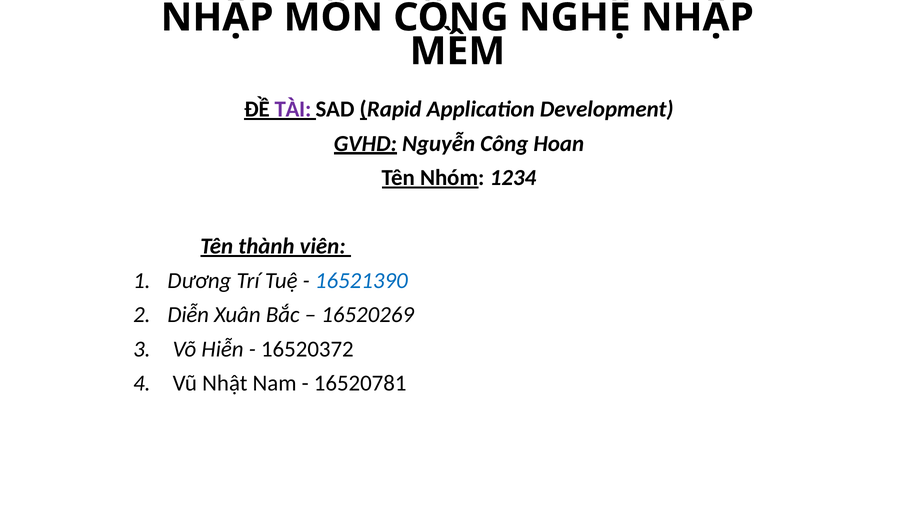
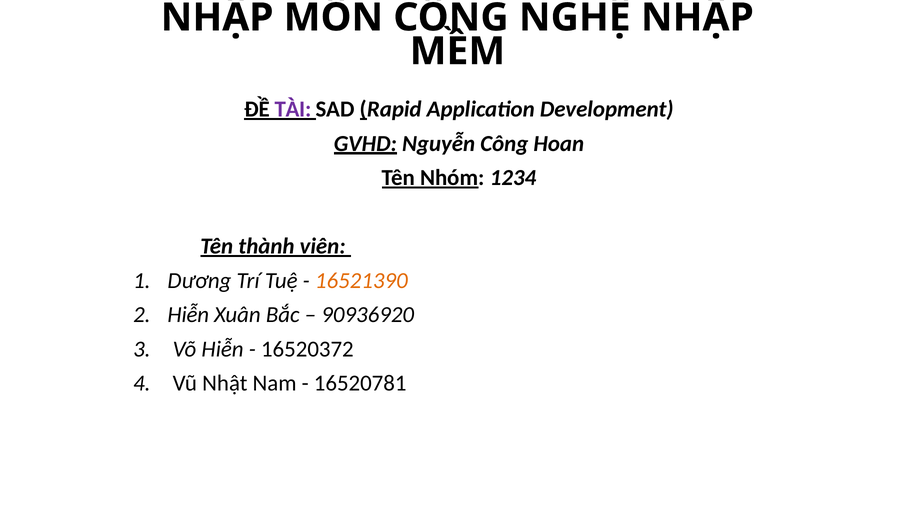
16521390 colour: blue -> orange (361, 280)
Diễn: Diễn -> Hiễn (188, 315)
16520269: 16520269 -> 90936920 (368, 315)
